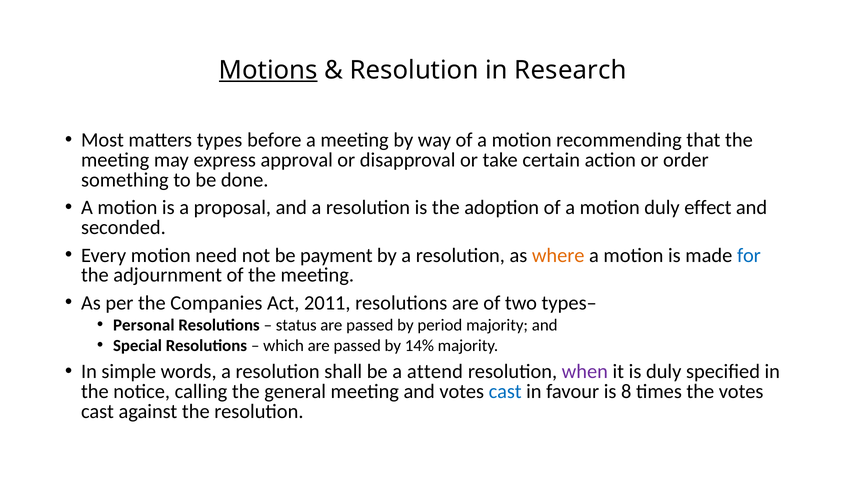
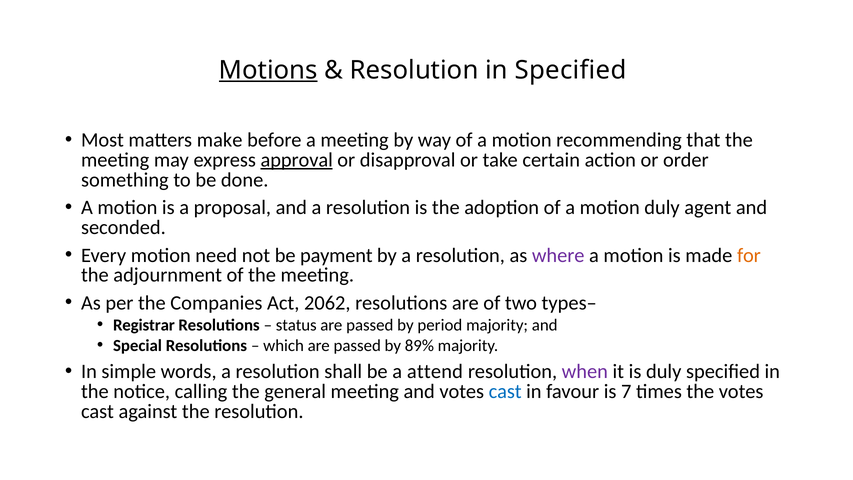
in Research: Research -> Specified (571, 70)
types: types -> make (220, 140)
approval underline: none -> present (297, 160)
effect: effect -> agent (708, 208)
where colour: orange -> purple (558, 255)
for colour: blue -> orange (749, 255)
2011: 2011 -> 2062 (327, 303)
Personal: Personal -> Registrar (144, 325)
14%: 14% -> 89% (419, 346)
8: 8 -> 7 (626, 391)
